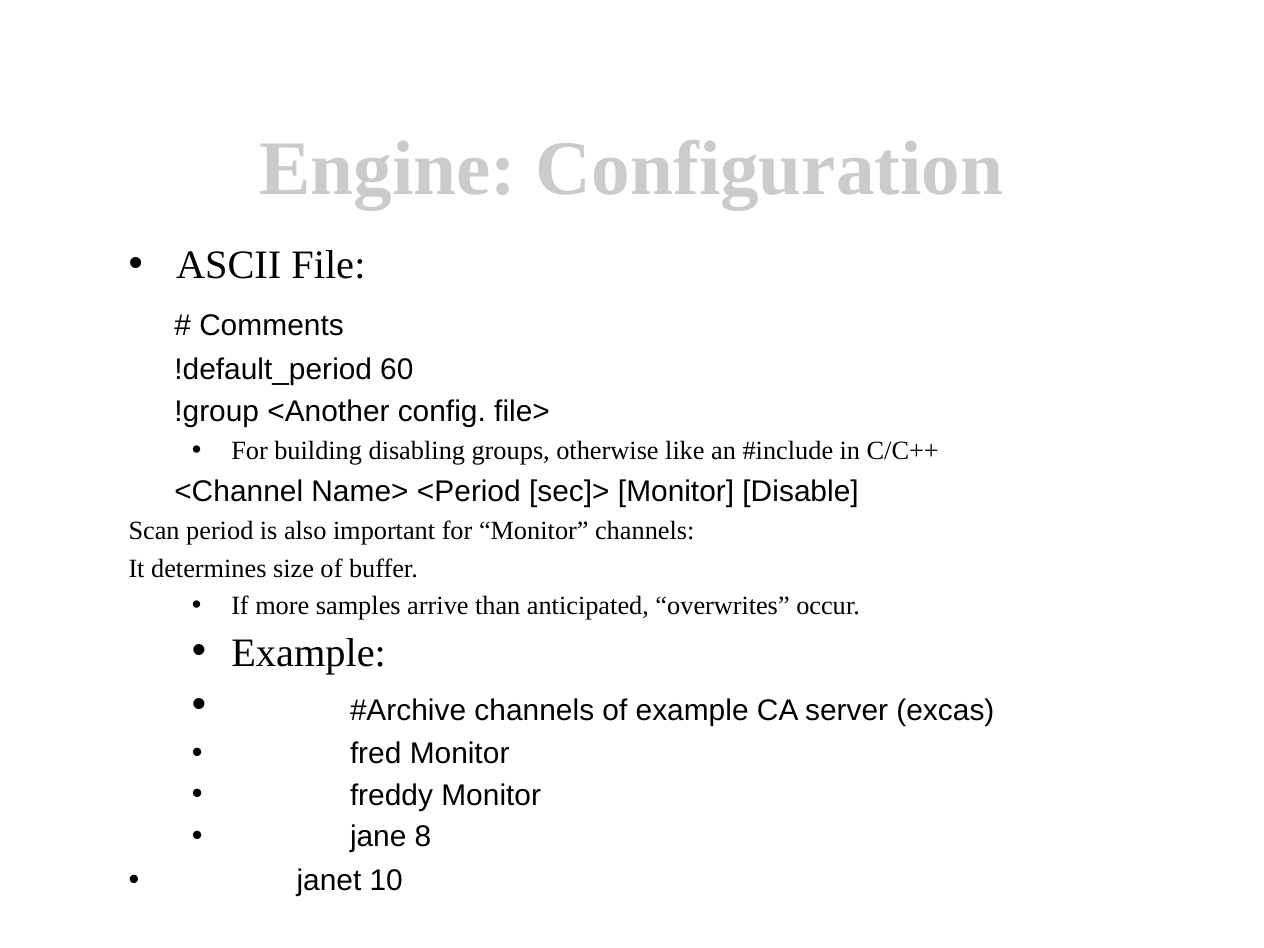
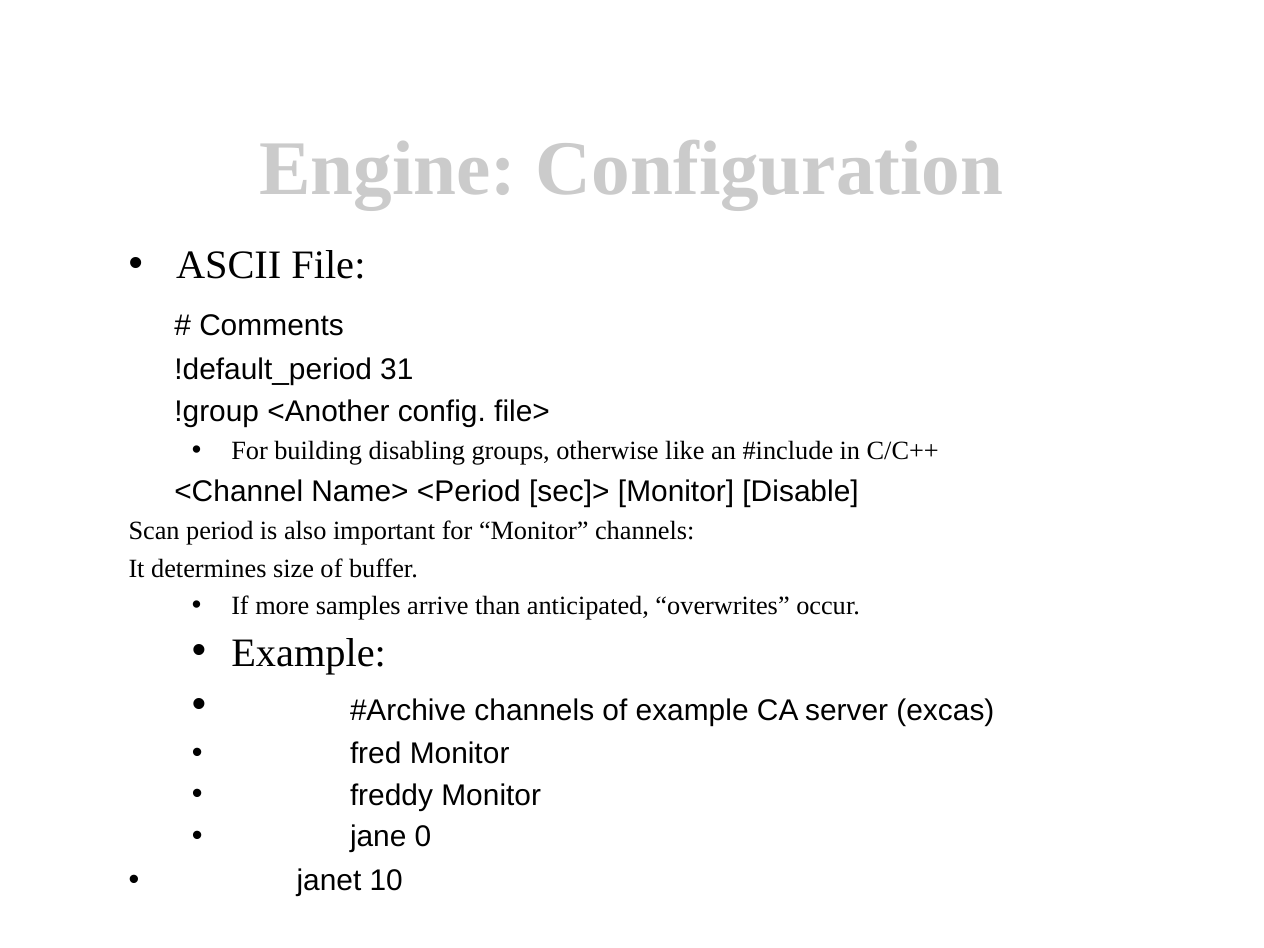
60: 60 -> 31 (397, 370)
8: 8 -> 0 (423, 837)
